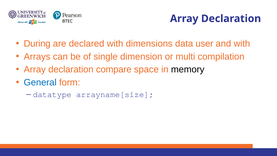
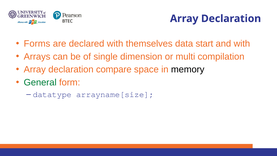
During: During -> Forms (37, 44)
dimensions: dimensions -> themselves (149, 44)
user: user -> start (204, 44)
General colour: blue -> green (40, 82)
